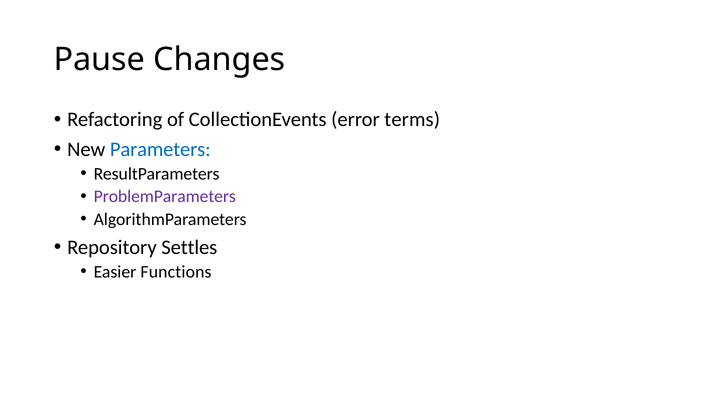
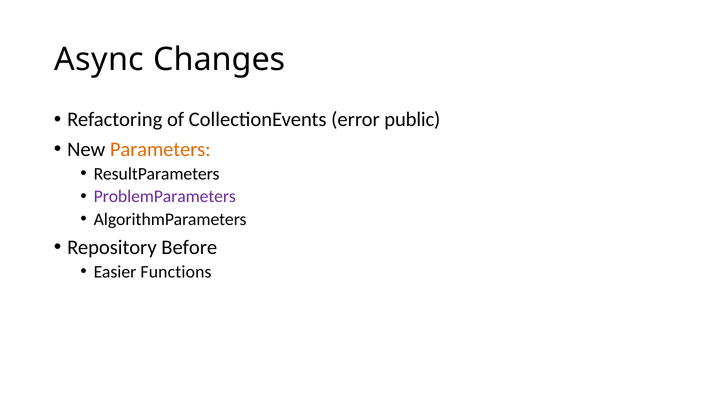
Pause: Pause -> Async (99, 59)
terms: terms -> public (412, 120)
Parameters colour: blue -> orange (160, 149)
Settles: Settles -> Before (189, 247)
